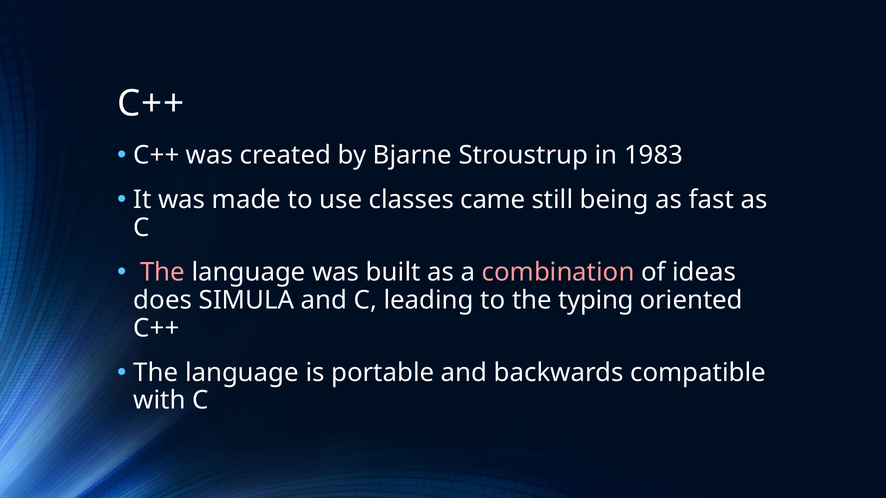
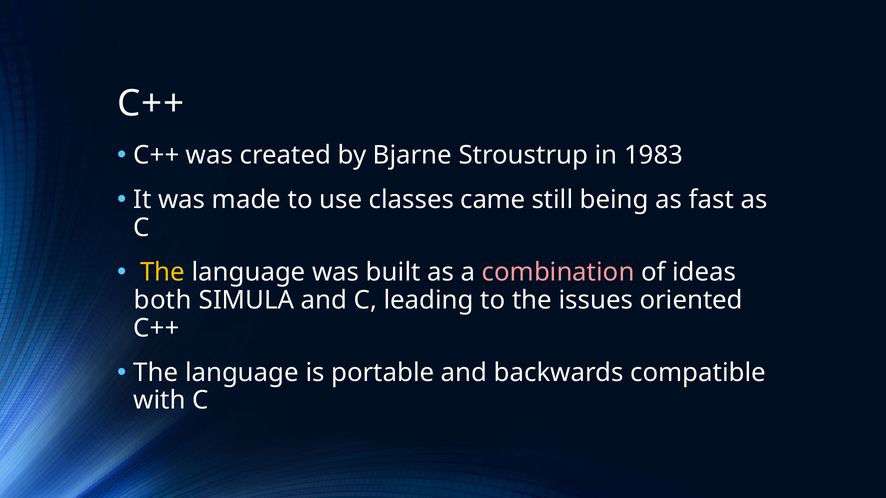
The colour: pink -> yellow (163, 273)
does: does -> both (163, 300)
typing: typing -> issues (596, 300)
